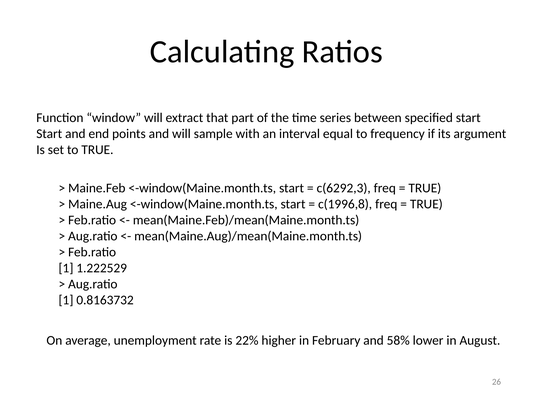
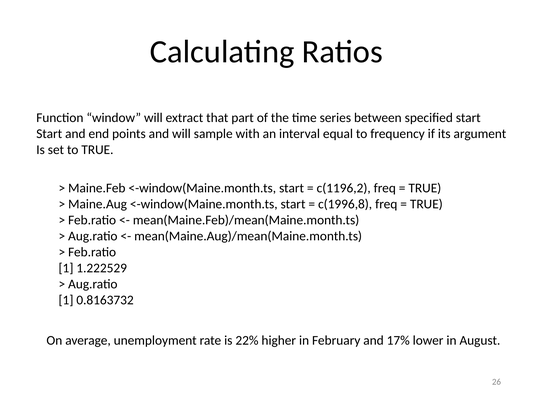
c(6292,3: c(6292,3 -> c(1196,2 (344, 188)
58%: 58% -> 17% (398, 340)
